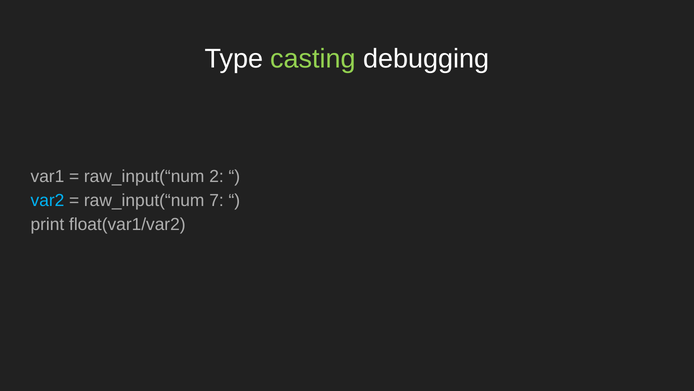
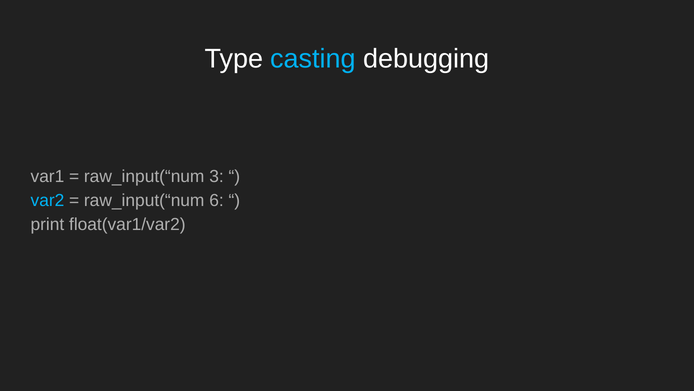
casting colour: light green -> light blue (313, 59)
2: 2 -> 3 (216, 176)
7: 7 -> 6 (216, 200)
